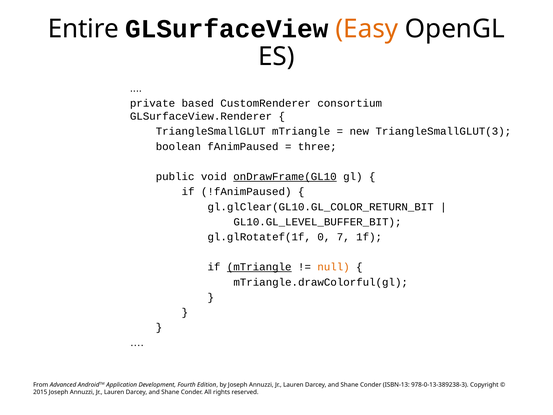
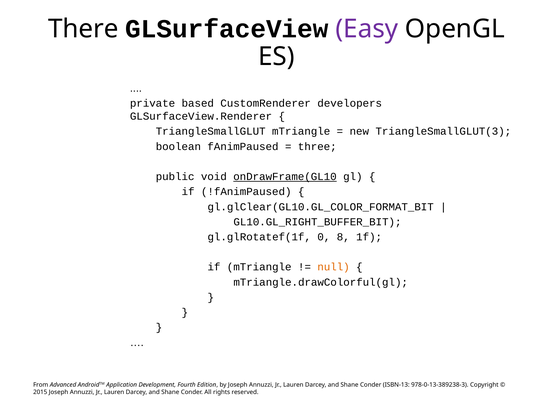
Entire: Entire -> There (83, 29)
Easy colour: orange -> purple (367, 29)
consortium: consortium -> developers (350, 103)
gl.glClear(GL10.GL_COLOR_RETURN_BIT: gl.glClear(GL10.GL_COLOR_RETURN_BIT -> gl.glClear(GL10.GL_COLOR_FORMAT_BIT (321, 207)
GL10.GL_LEVEL_BUFFER_BIT: GL10.GL_LEVEL_BUFFER_BIT -> GL10.GL_RIGHT_BUFFER_BIT (317, 222)
7: 7 -> 8 (343, 237)
mTriangle underline: present -> none (259, 267)
